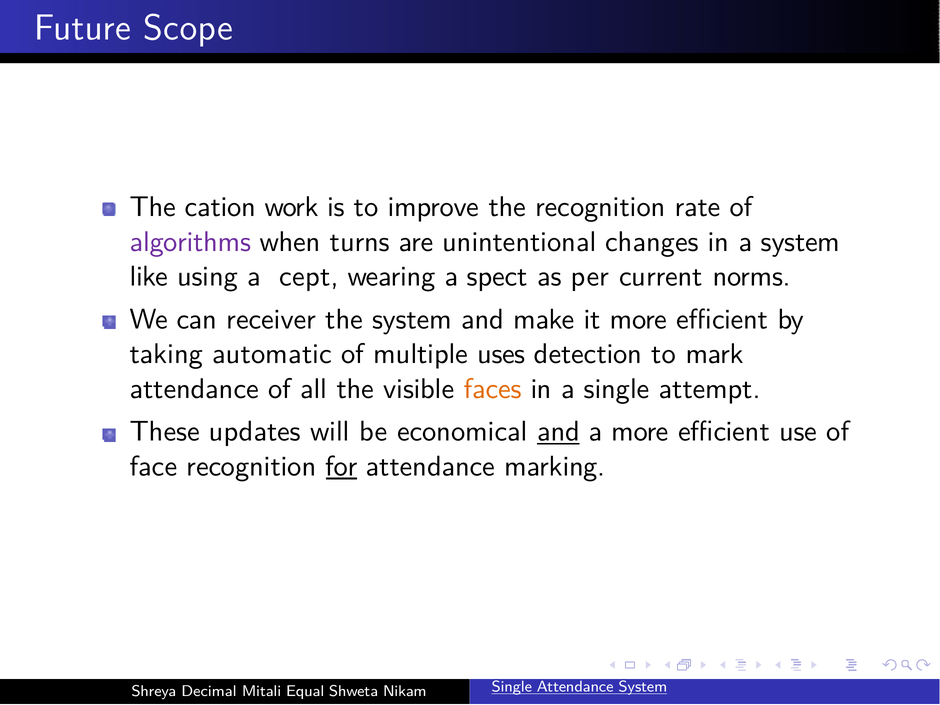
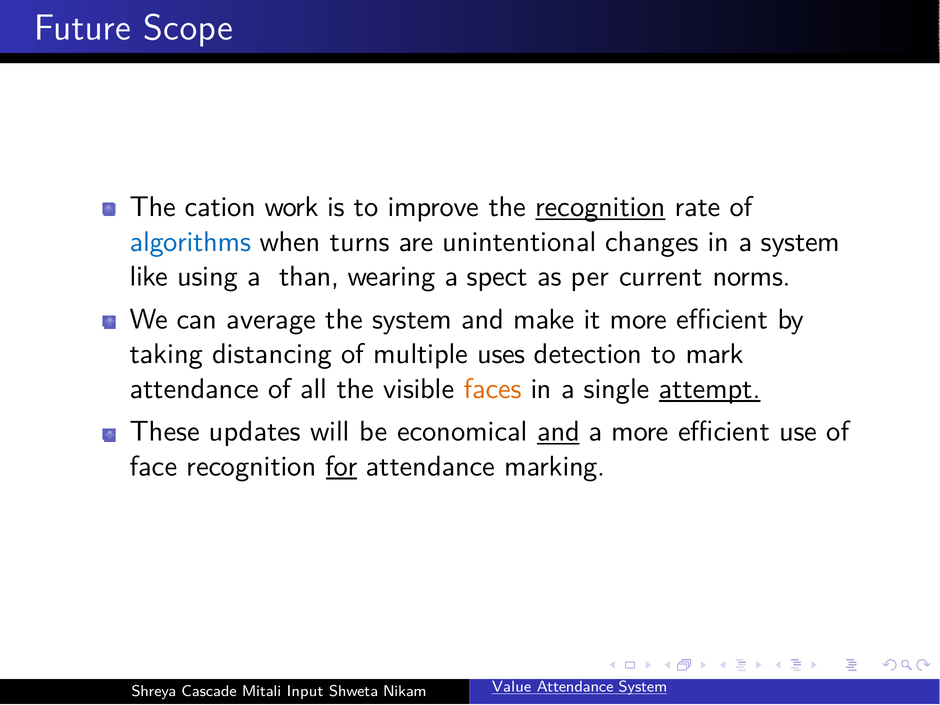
recognition underline: none -> present (600, 207)
algorithms colour: purple -> blue (190, 242)
cept: cept -> than (309, 277)
receiver: receiver -> average (271, 319)
automatic: automatic -> distancing (272, 354)
attempt underline: none -> present (710, 389)
Decimal: Decimal -> Cascade (209, 692)
Equal: Equal -> Input (305, 692)
Nikam Single: Single -> Value (512, 687)
